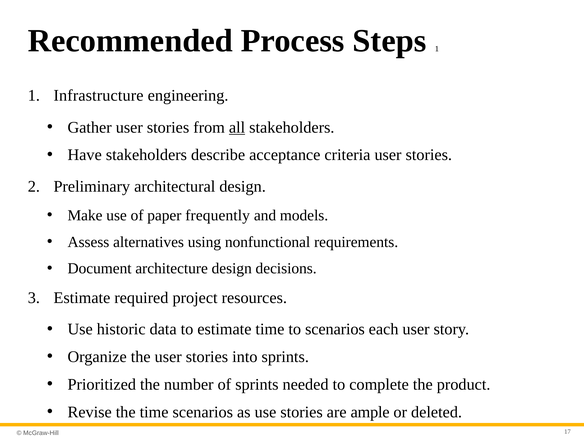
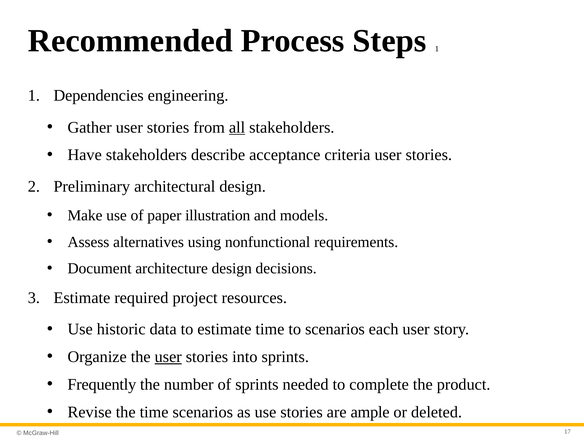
Infrastructure: Infrastructure -> Dependencies (99, 95)
frequently: frequently -> illustration (218, 215)
user underline: none -> present (168, 357)
Prioritized: Prioritized -> Frequently (102, 384)
